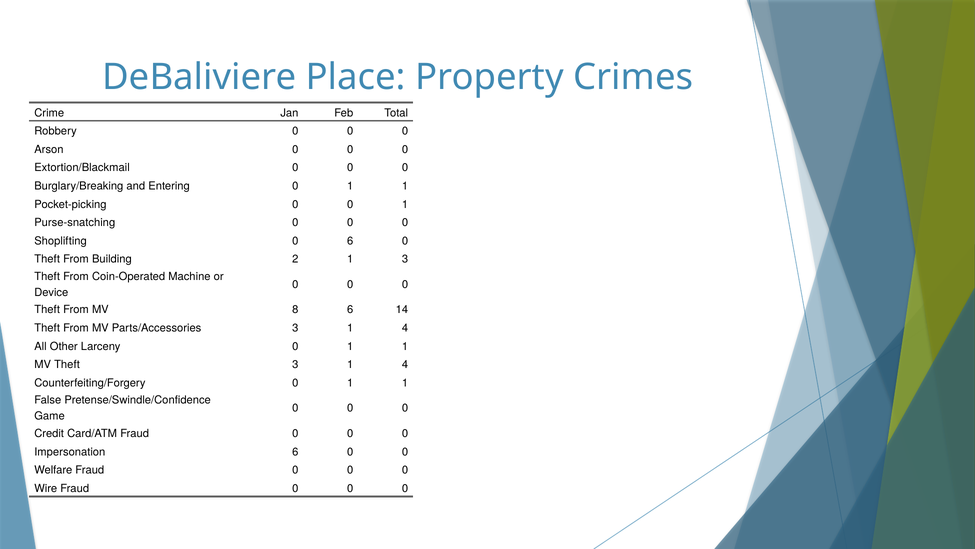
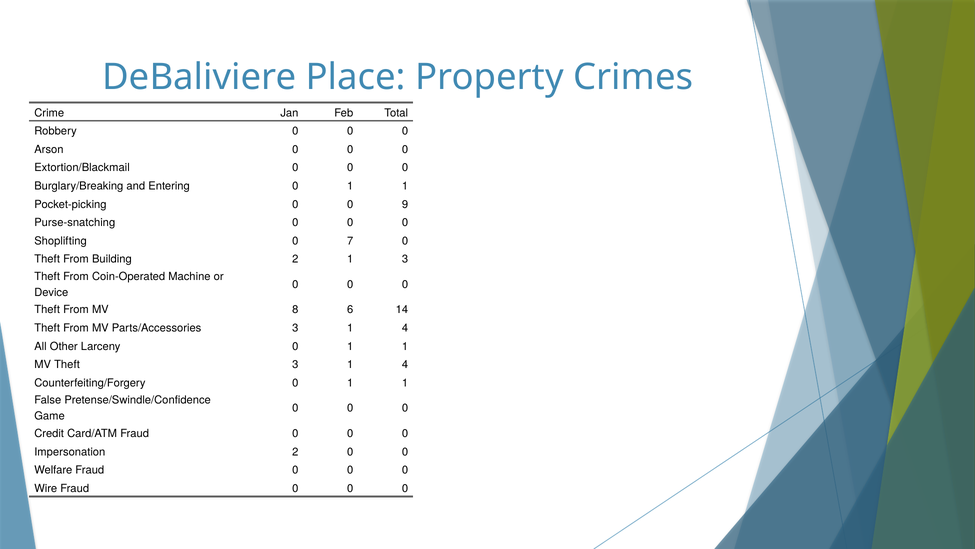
0 0 1: 1 -> 9 (405, 204)
0 6: 6 -> 7 (350, 241)
Impersonation 6: 6 -> 2 (295, 451)
